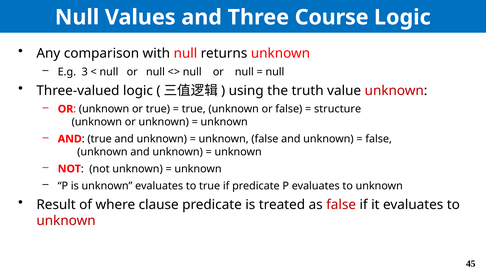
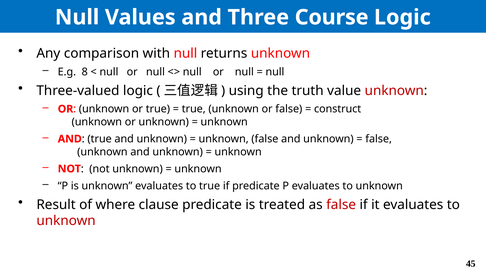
3: 3 -> 8 (85, 72)
structure: structure -> construct (338, 109)
